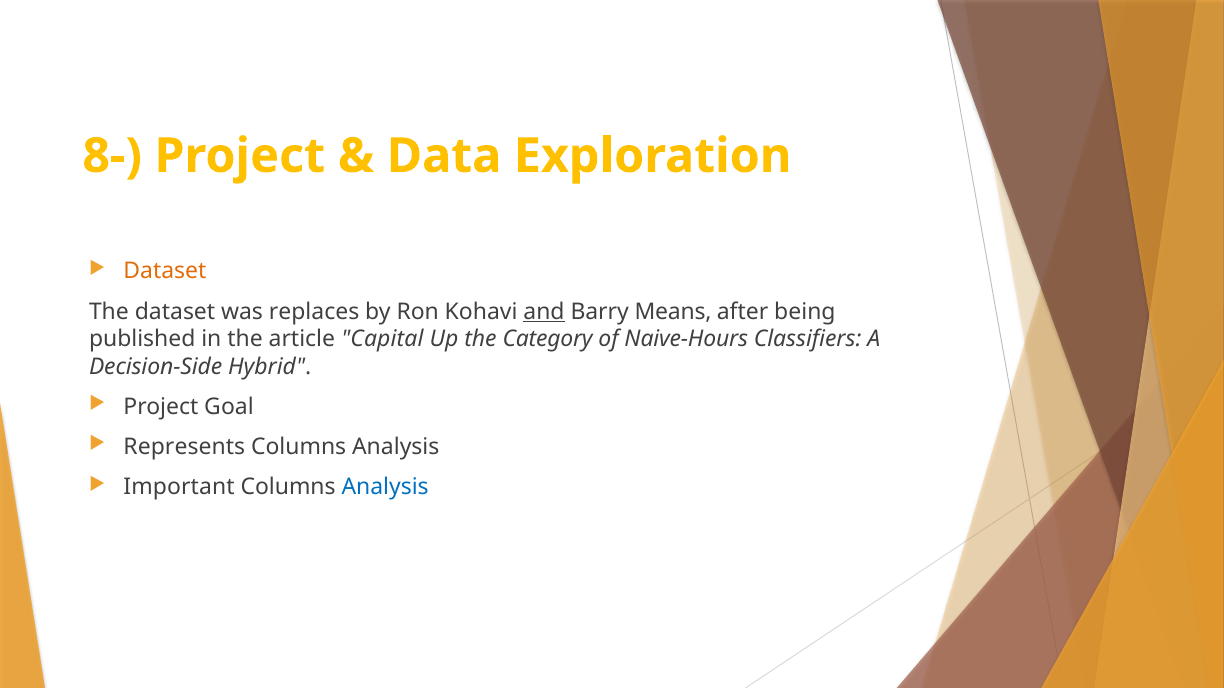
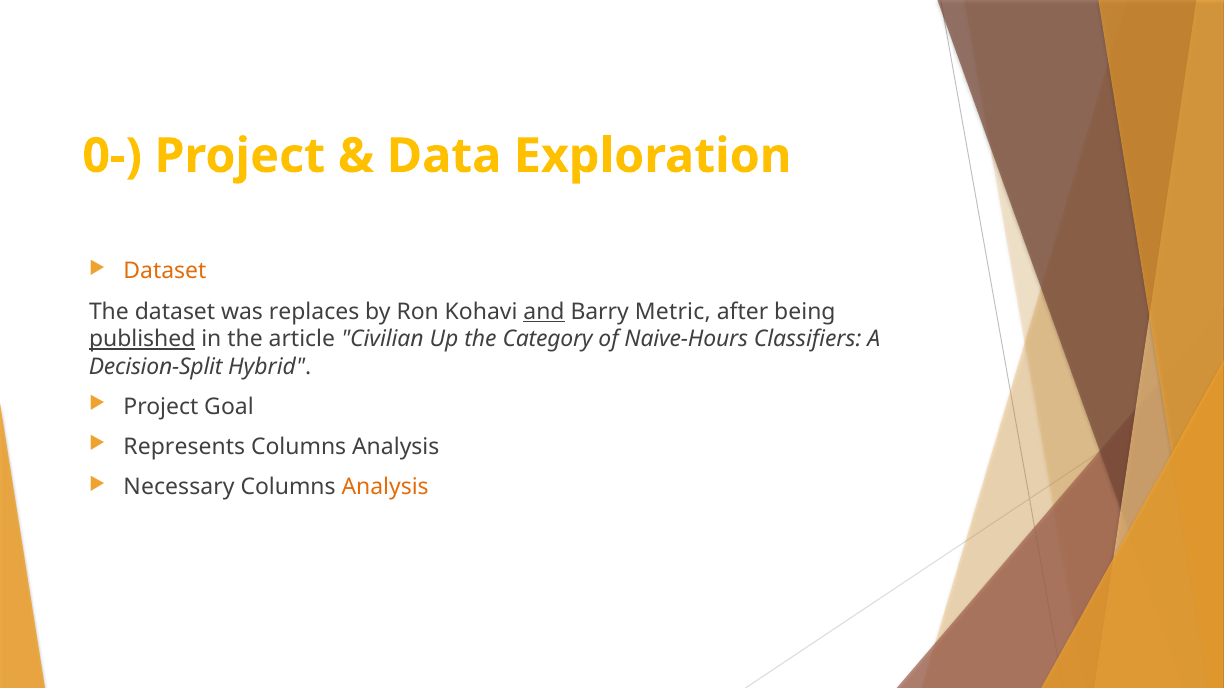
8-: 8- -> 0- (112, 156)
Means: Means -> Metric (673, 312)
published underline: none -> present (142, 339)
Capital: Capital -> Civilian (383, 339)
Decision-Side: Decision-Side -> Decision-Split (156, 367)
Important: Important -> Necessary (179, 488)
Analysis colour: blue -> orange (385, 488)
